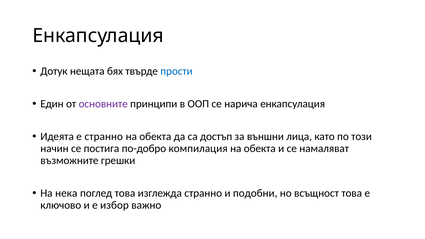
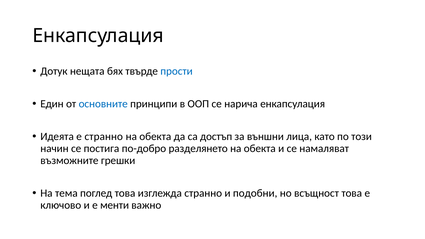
основните colour: purple -> blue (103, 104)
компилация: компилация -> разделянето (198, 149)
нека: нека -> тема (66, 193)
избор: избор -> менти (115, 205)
